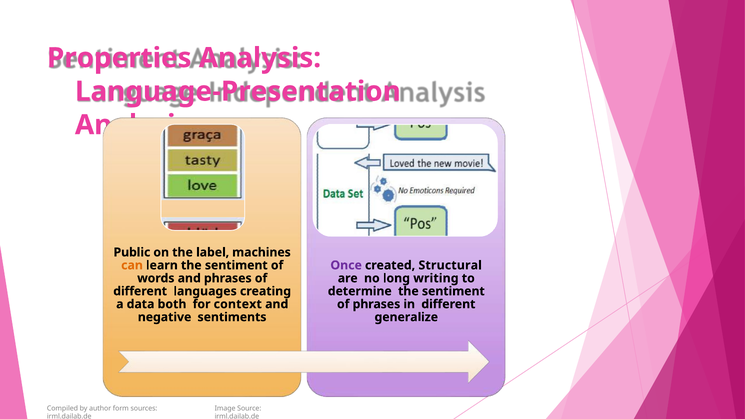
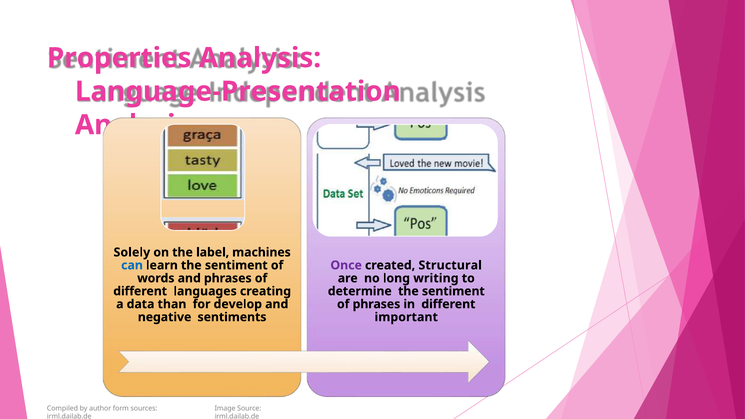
Public: Public -> Solely (132, 252)
can colour: orange -> blue (132, 265)
both: both -> than (172, 304)
context: context -> develop (238, 304)
generalize: generalize -> important (406, 317)
